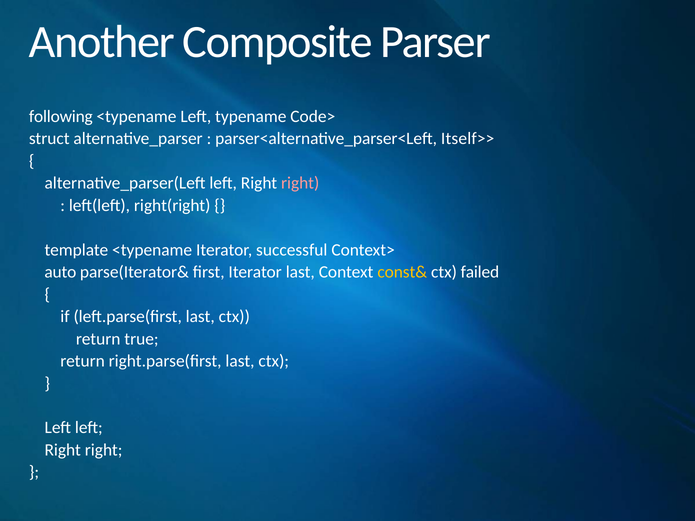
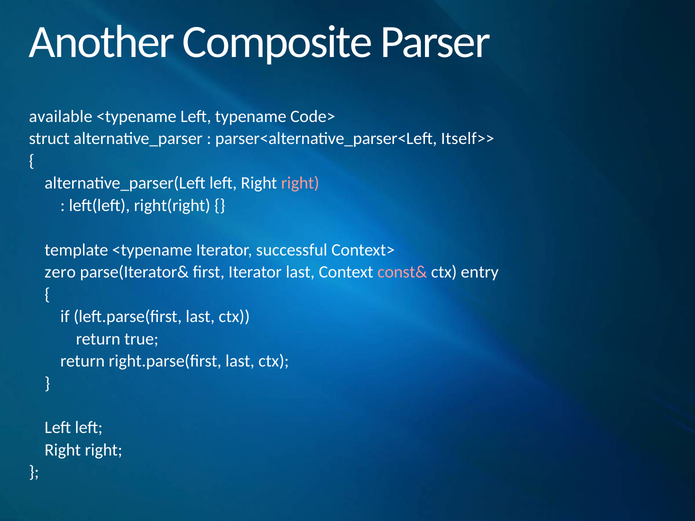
following: following -> available (61, 117)
auto: auto -> zero (60, 272)
const& colour: yellow -> pink (402, 272)
failed: failed -> entry (480, 272)
